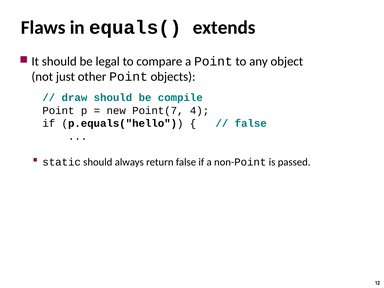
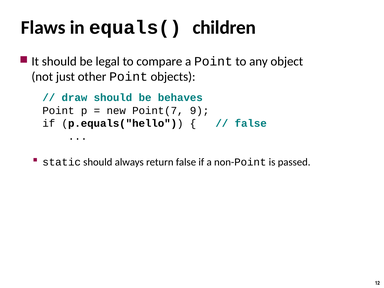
extends: extends -> children (224, 27)
compile: compile -> behaves (180, 98)
4: 4 -> 9 (200, 111)
